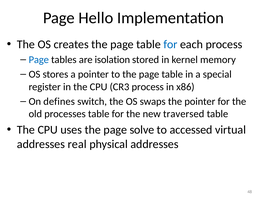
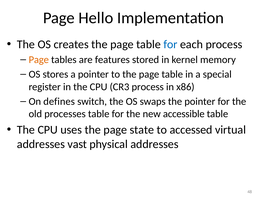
Page colour: blue -> orange (39, 60)
isolation: isolation -> features (112, 60)
traversed: traversed -> accessible (184, 114)
solve: solve -> state (142, 130)
real: real -> vast (77, 144)
